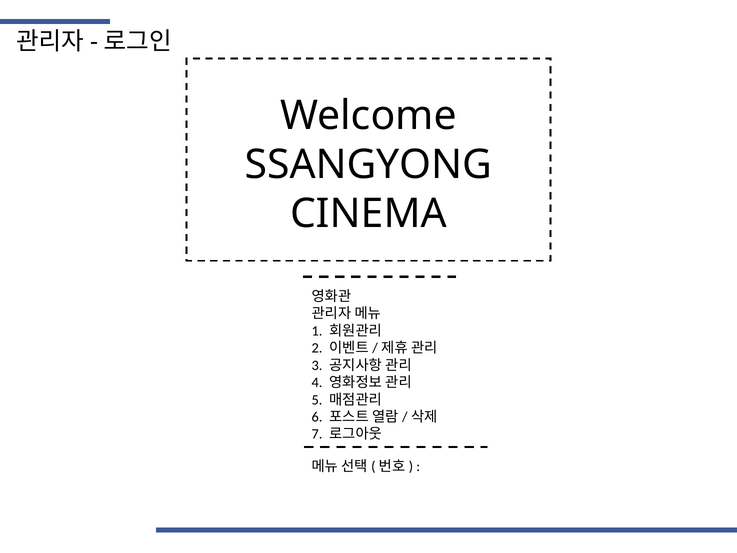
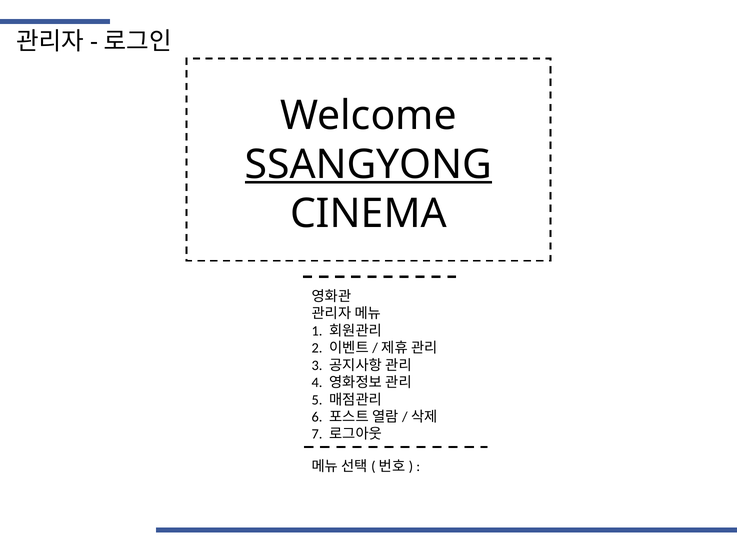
SSANGYONG underline: none -> present (368, 165)
